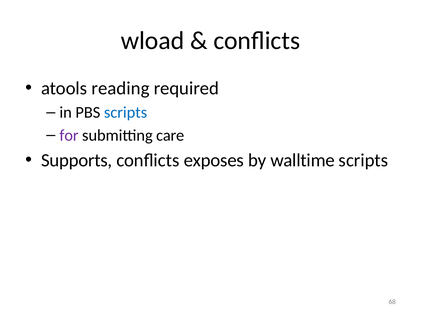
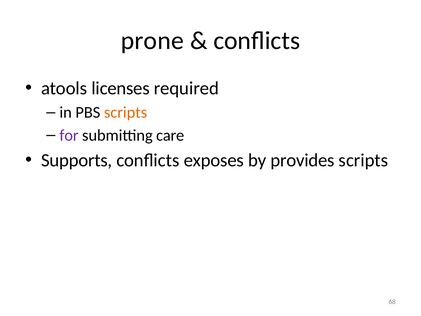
wload: wload -> prone (152, 41)
reading: reading -> licenses (121, 88)
scripts colour: blue -> orange (126, 112)
walltime: walltime -> provides (303, 160)
